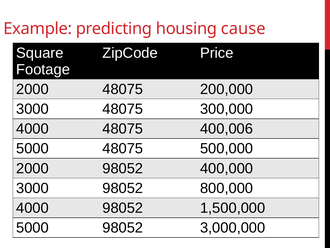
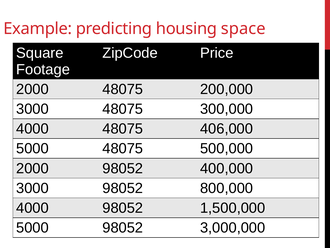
cause: cause -> space (243, 29)
400,006: 400,006 -> 406,000 (227, 129)
